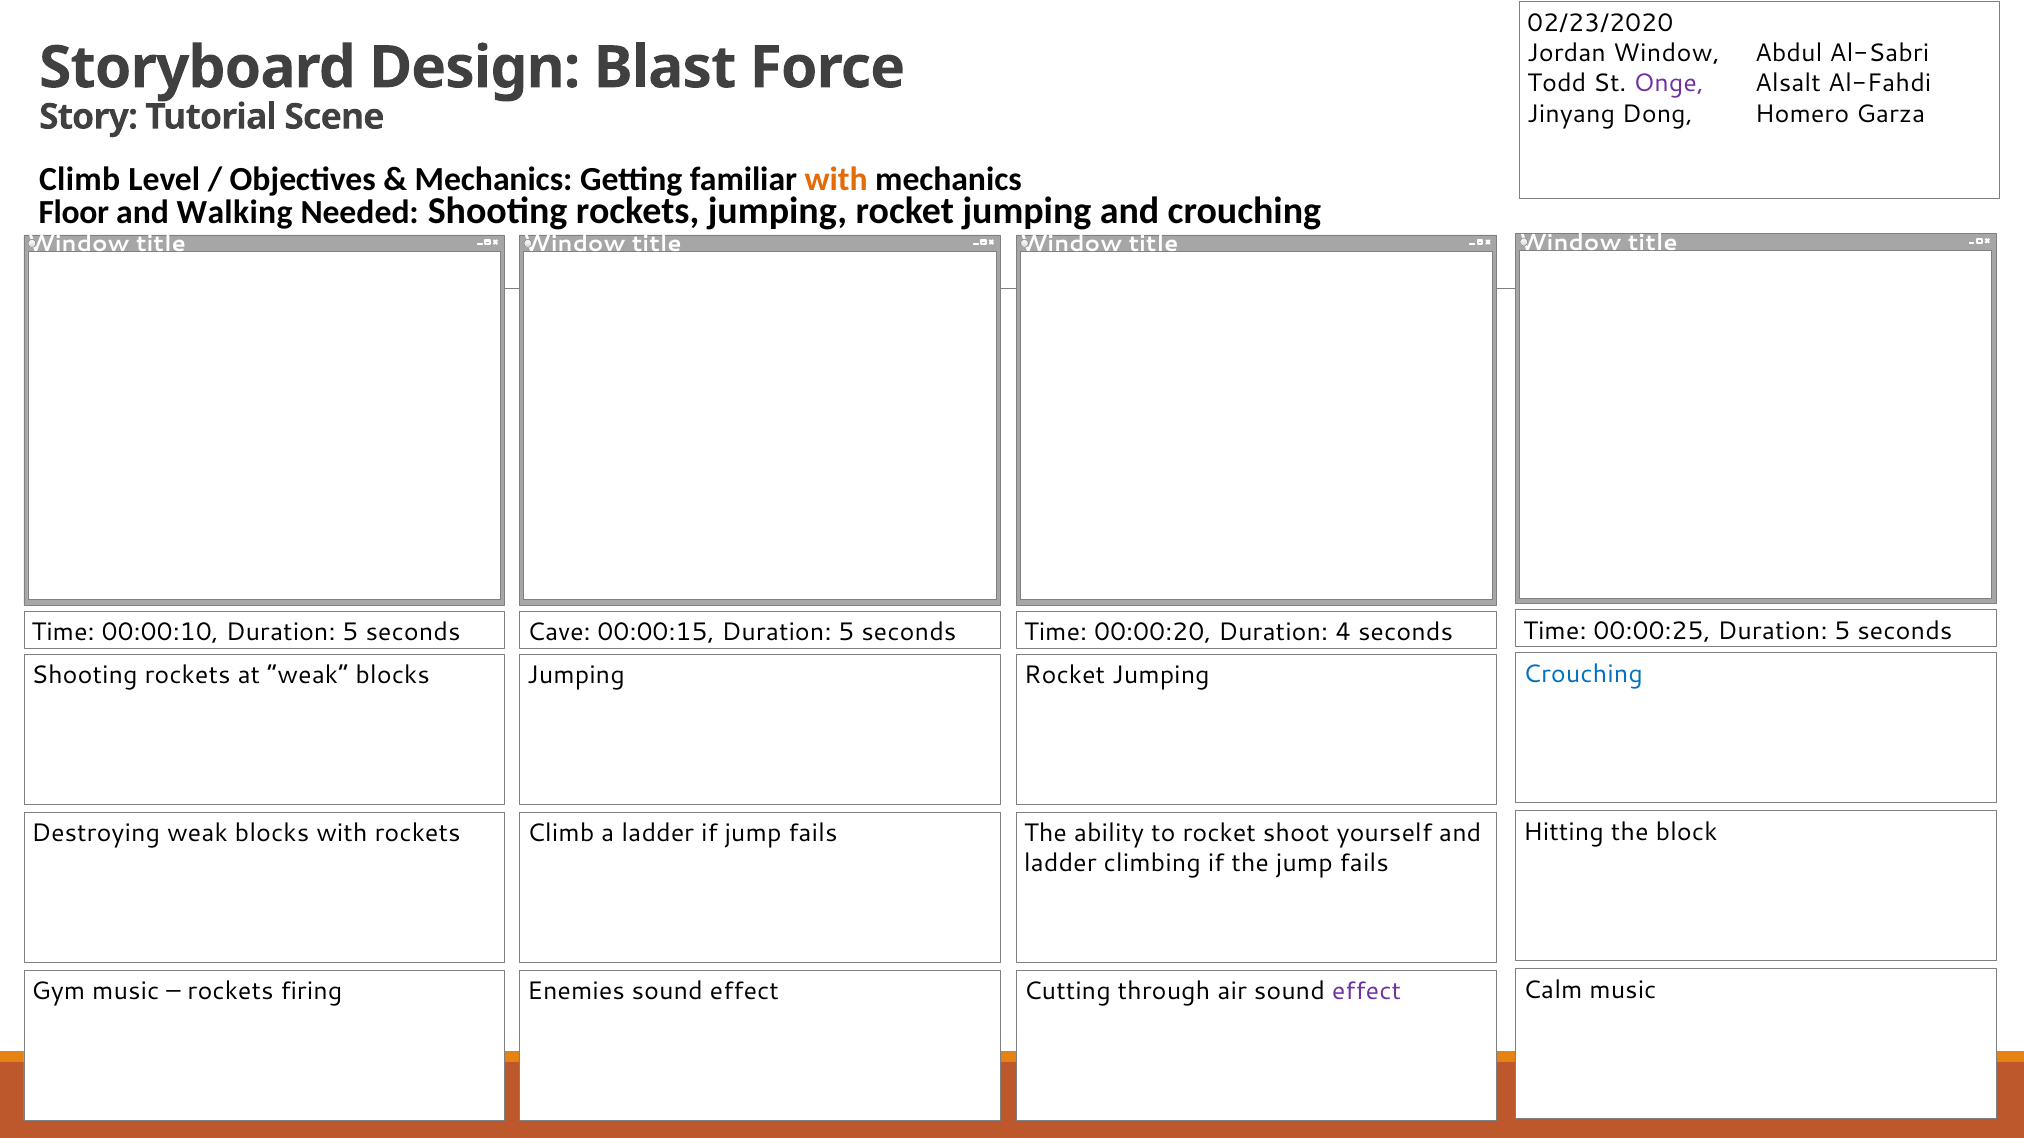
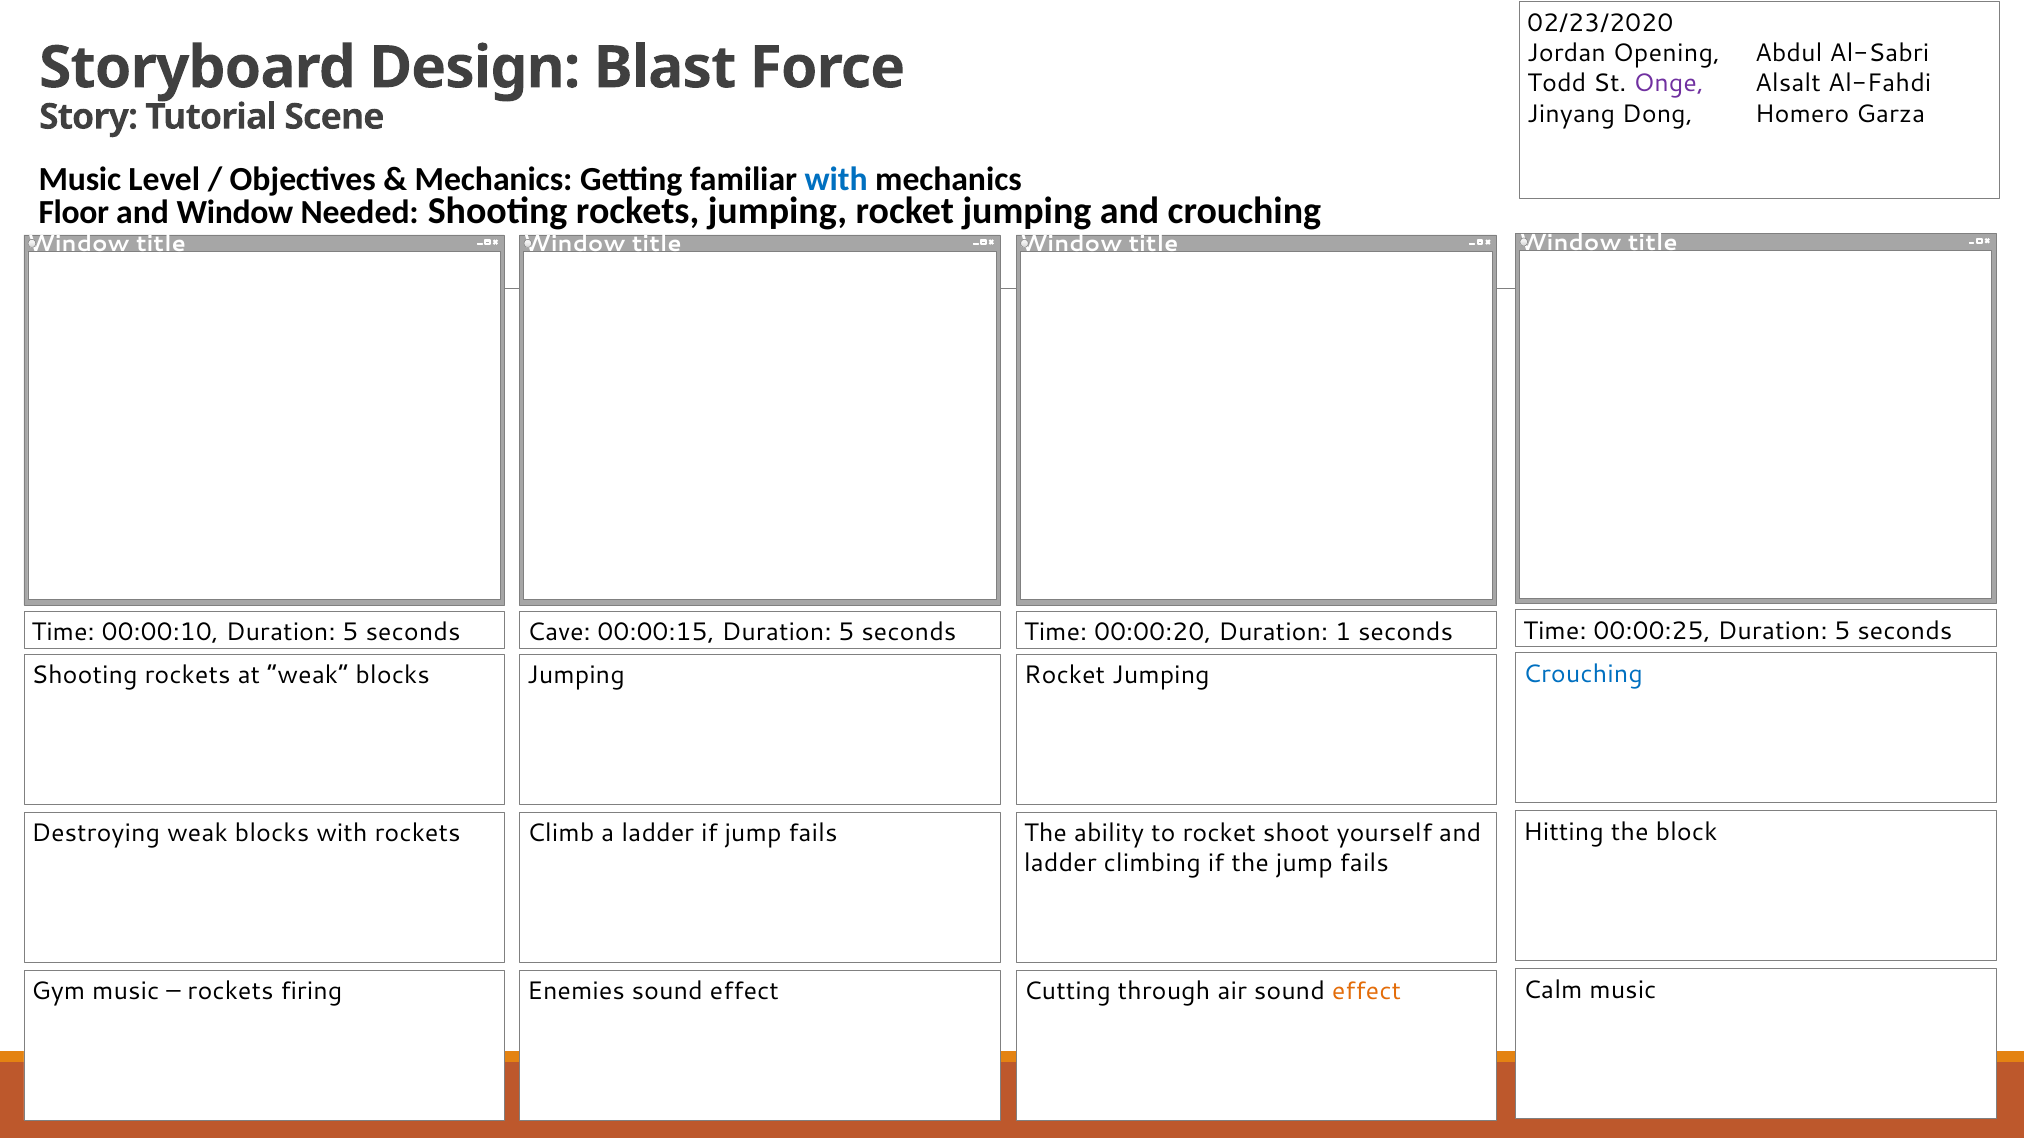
Jordan Window: Window -> Opening (1667, 53)
Climb: Climb -> Music (80, 179)
with colour: orange -> blue (836, 179)
and Walking: Walking -> Window (235, 212)
4: 4 -> 1 (1343, 633)
effect colour: purple -> orange (1367, 992)
